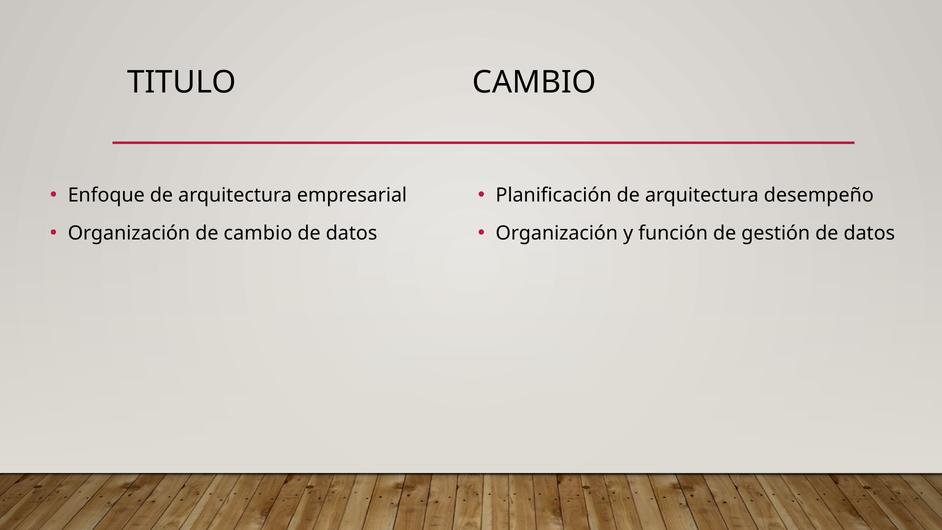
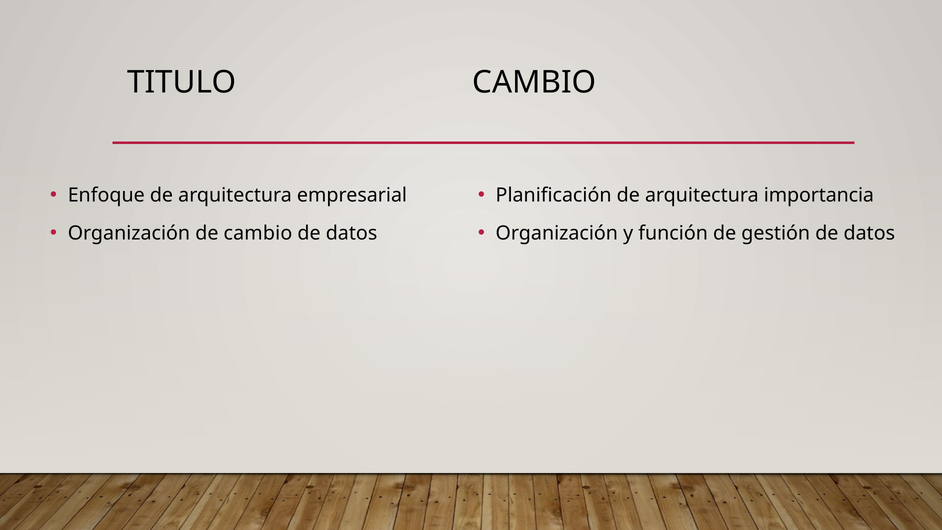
desempeño: desempeño -> importancia (819, 195)
